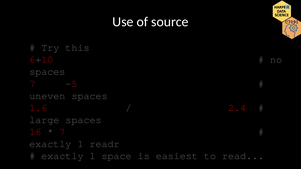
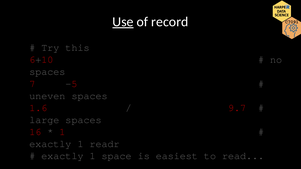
Use underline: none -> present (123, 22)
source: source -> record (170, 22)
2.4: 2.4 -> 9.7 (237, 108)
7: 7 -> 1 (62, 132)
